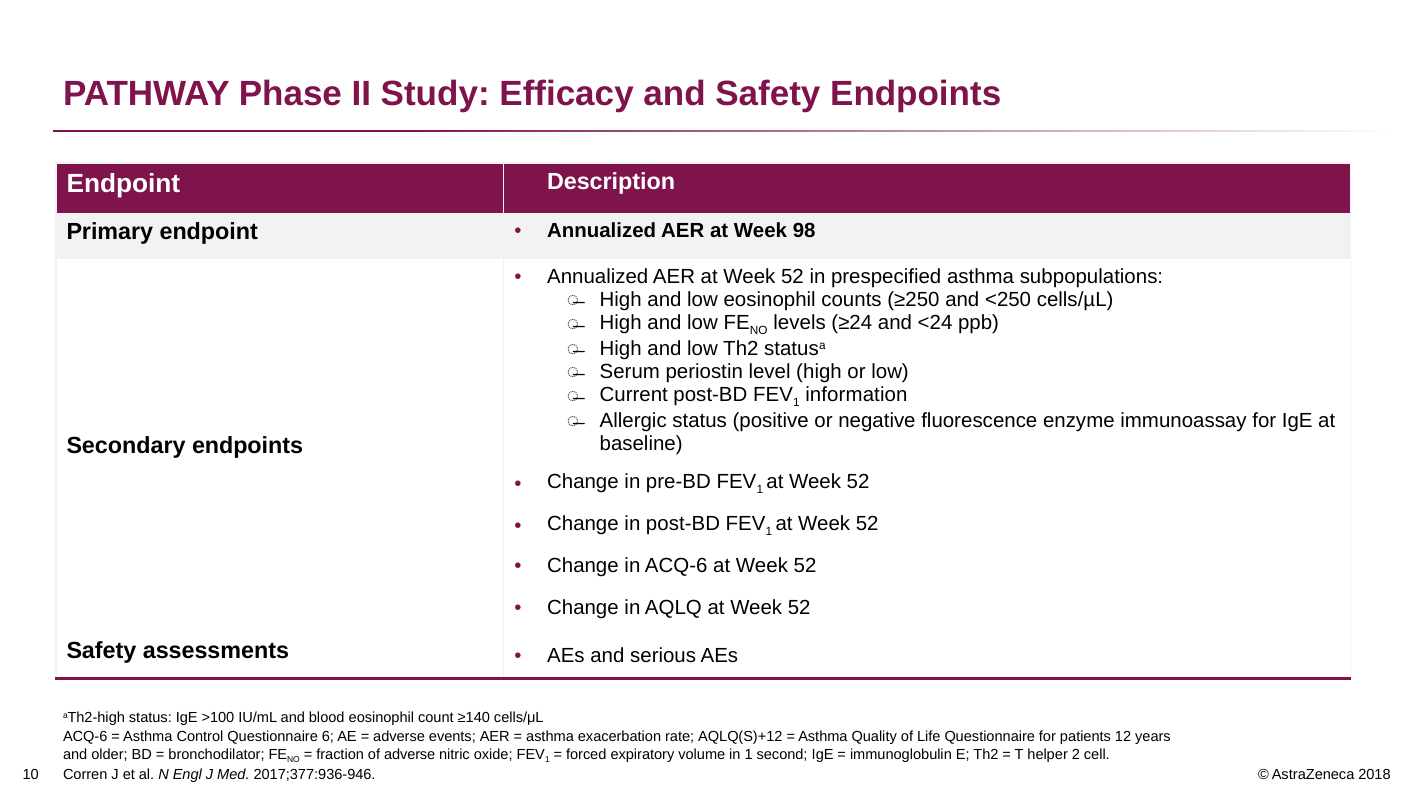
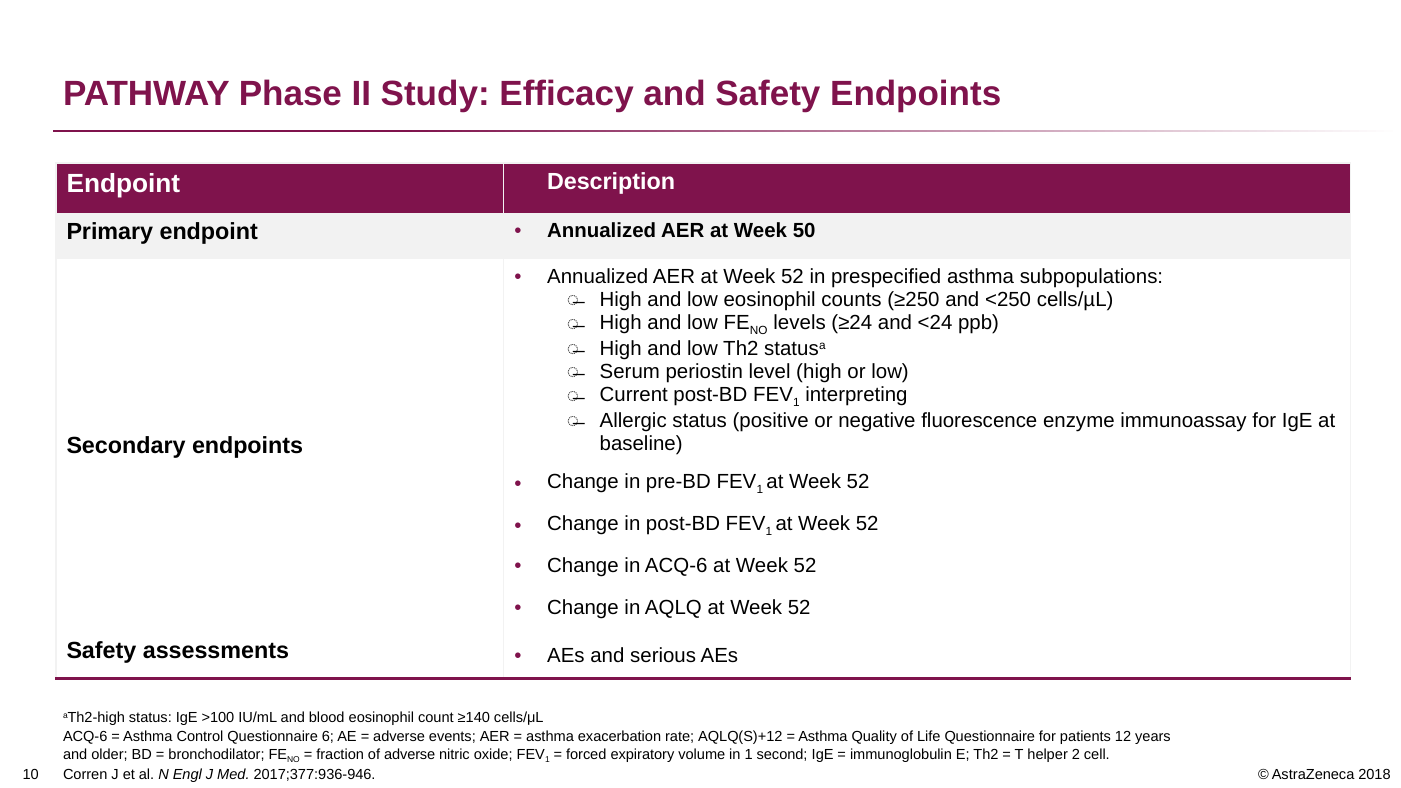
98: 98 -> 50 (804, 230)
information: information -> interpreting (856, 394)
